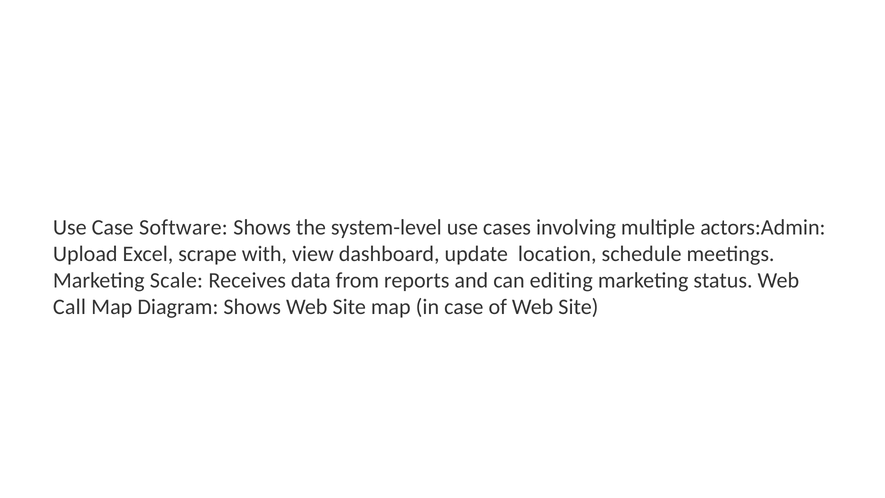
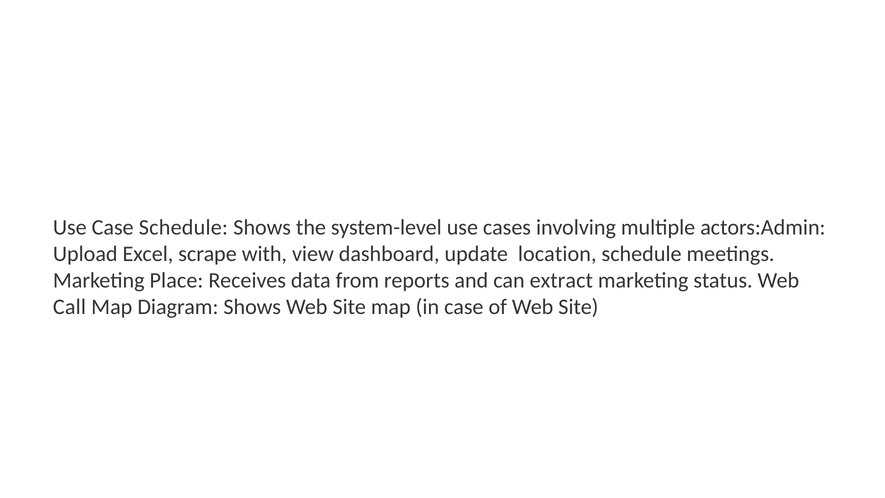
Case Software: Software -> Schedule (183, 227)
Scale: Scale -> Place (176, 280)
editing: editing -> extract (561, 280)
